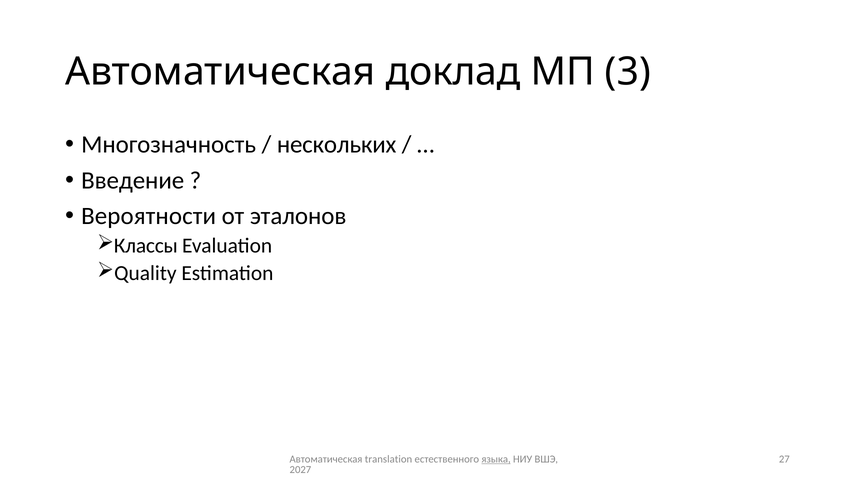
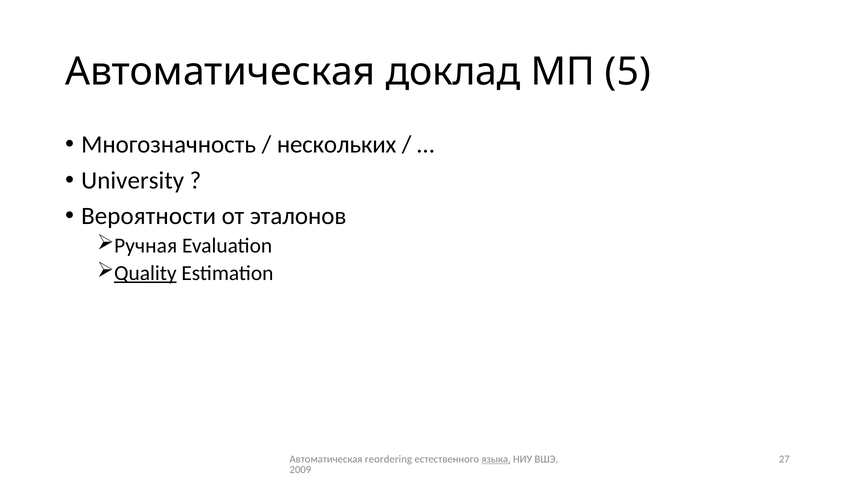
3: 3 -> 5 (628, 72)
Введение: Введение -> University (133, 180)
Классы: Классы -> Ручная (146, 246)
Quality underline: none -> present (145, 273)
translation: translation -> reordering (388, 459)
2027: 2027 -> 2009 (300, 470)
